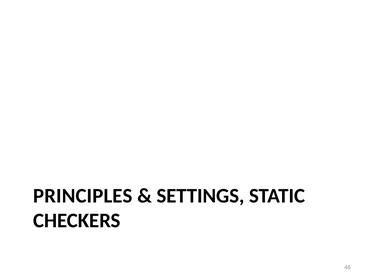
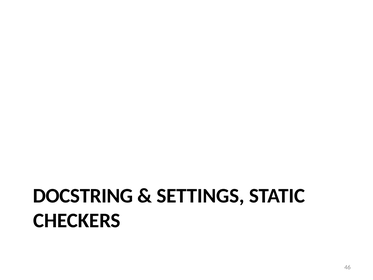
PRINCIPLES: PRINCIPLES -> DOCSTRING (83, 195)
